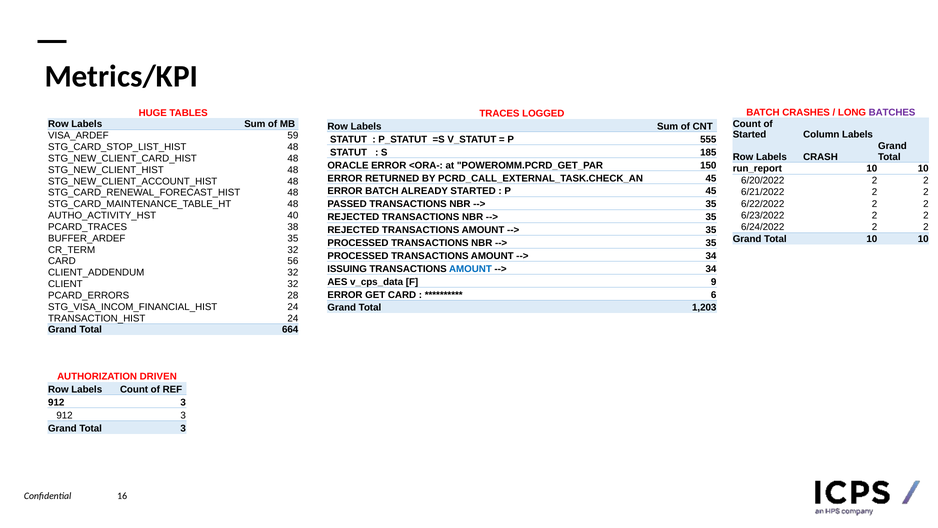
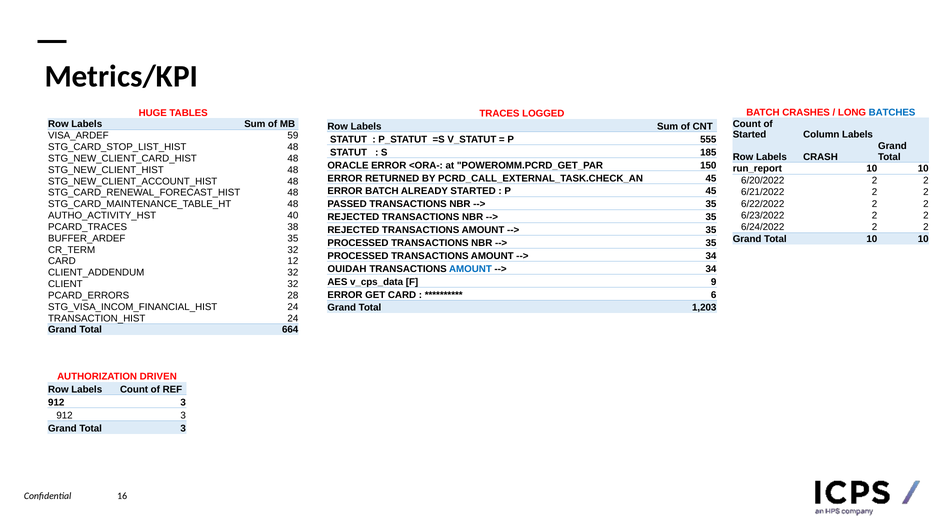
BATCHES colour: purple -> blue (892, 112)
56: 56 -> 12 (293, 261)
ISSUING: ISSUING -> OUIDAH (347, 269)
